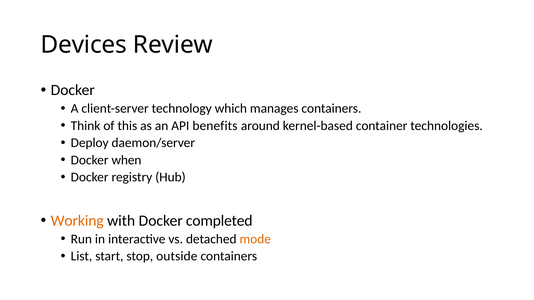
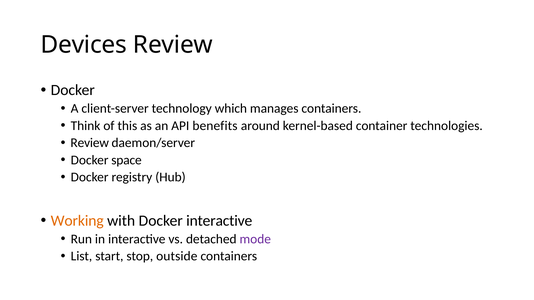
Deploy: Deploy -> Review (90, 143)
when: when -> space (126, 160)
Docker completed: completed -> interactive (219, 221)
mode colour: orange -> purple (255, 239)
